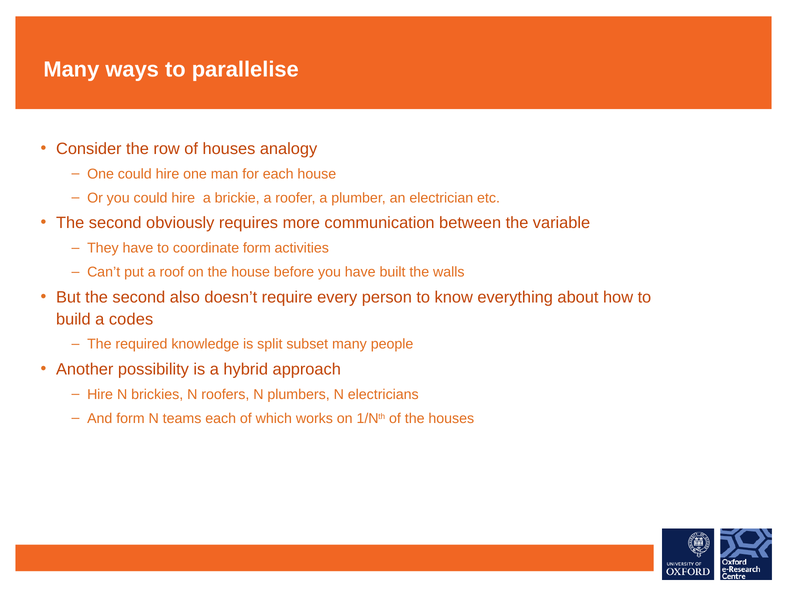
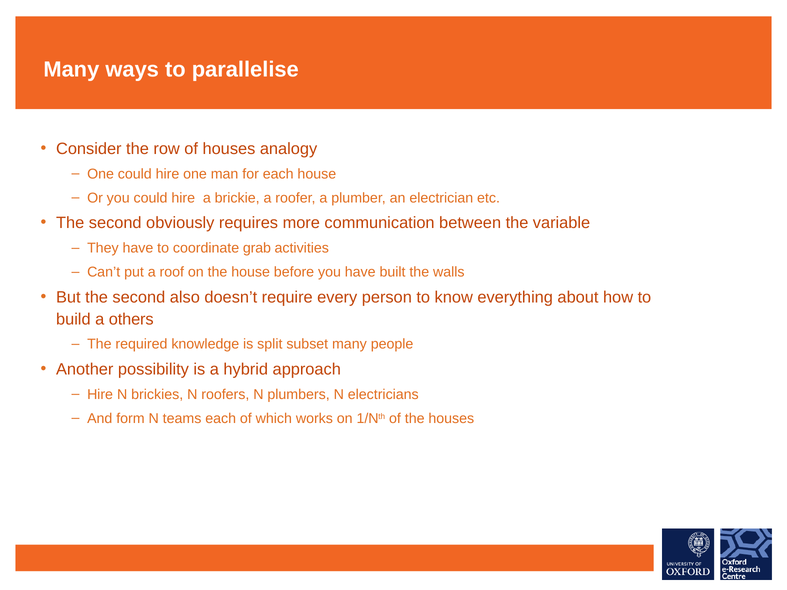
coordinate form: form -> grab (257, 248)
codes: codes -> others (131, 319)
